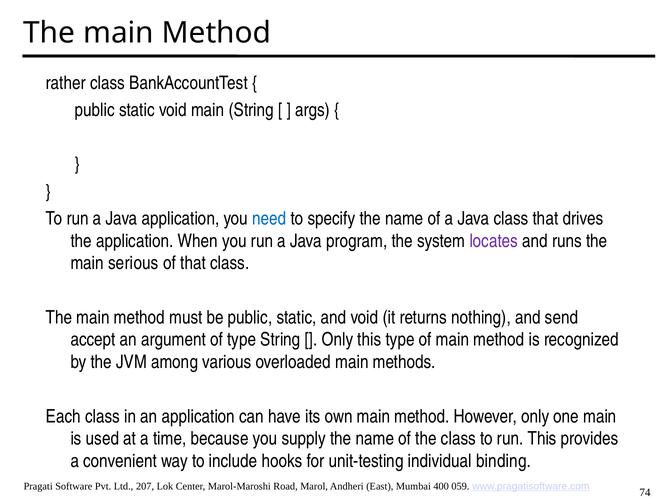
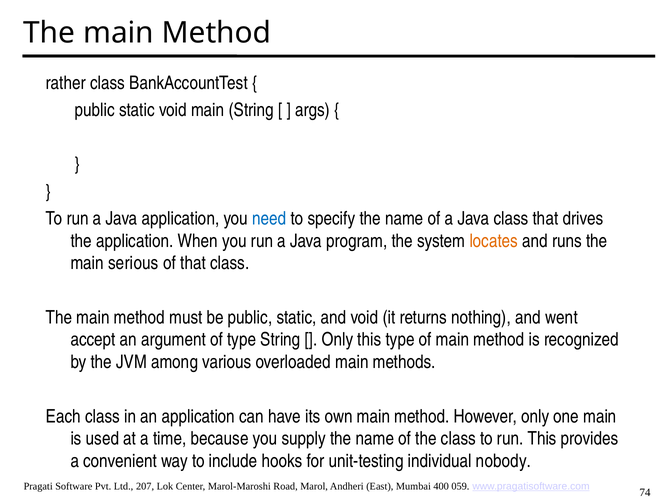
locates colour: purple -> orange (494, 241)
send: send -> went (561, 317)
binding: binding -> nobody (504, 461)
